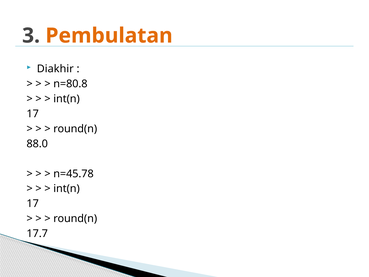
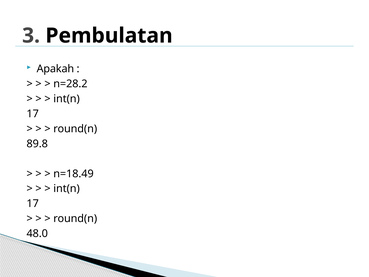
Pembulatan colour: orange -> black (109, 36)
Diakhir: Diakhir -> Apakah (55, 69)
n=80.8: n=80.8 -> n=28.2 (70, 84)
88.0: 88.0 -> 89.8 (37, 144)
n=45.78: n=45.78 -> n=18.49 (73, 174)
17.7: 17.7 -> 48.0 (37, 233)
